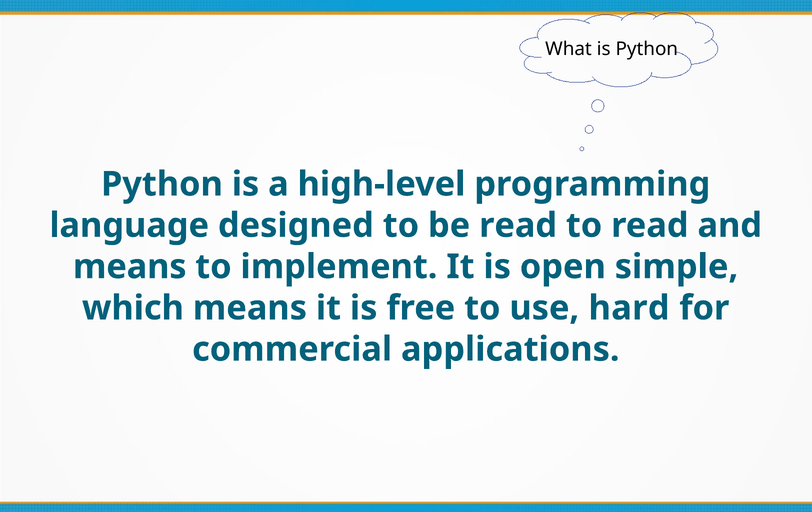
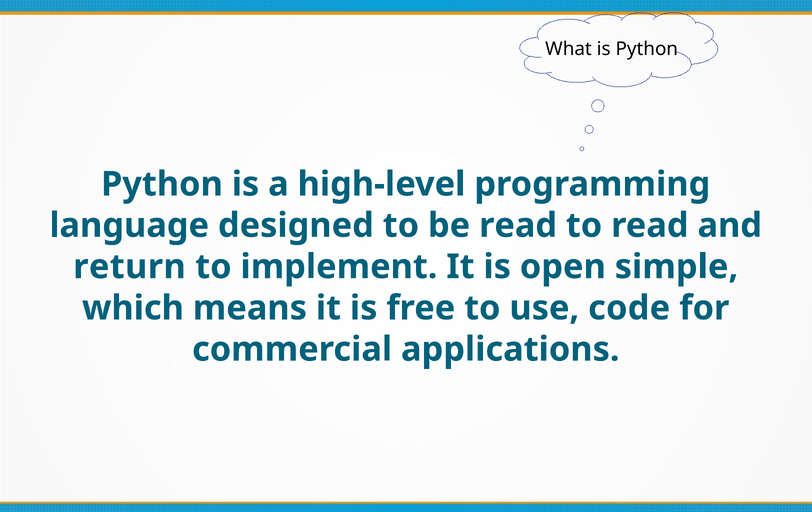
means: means -> return (130, 267)
hard: hard -> code (629, 308)
